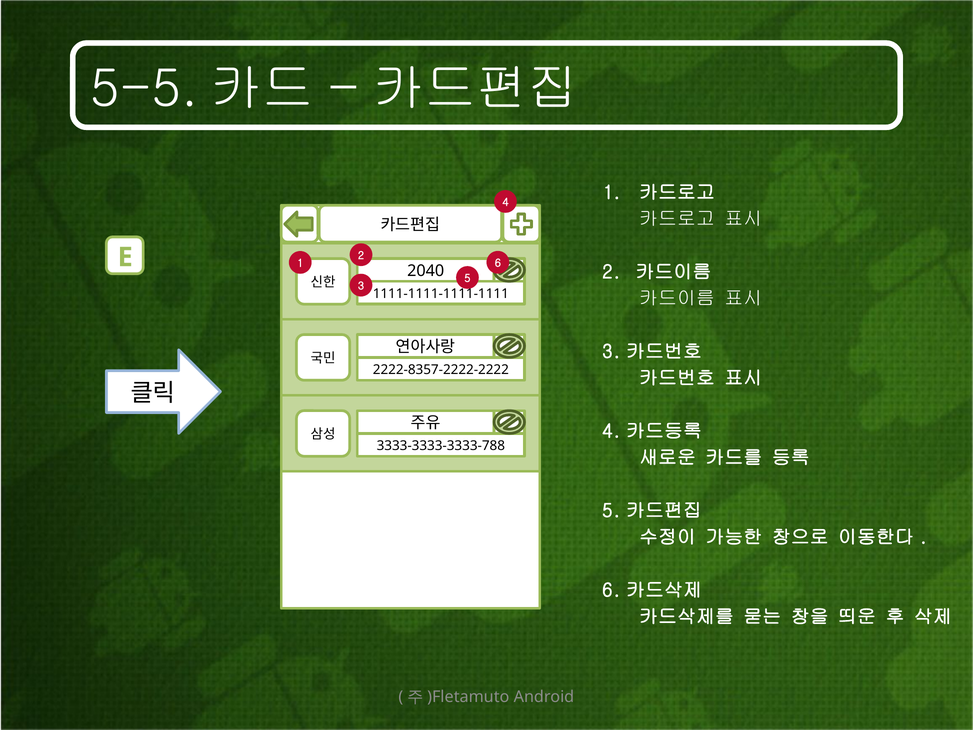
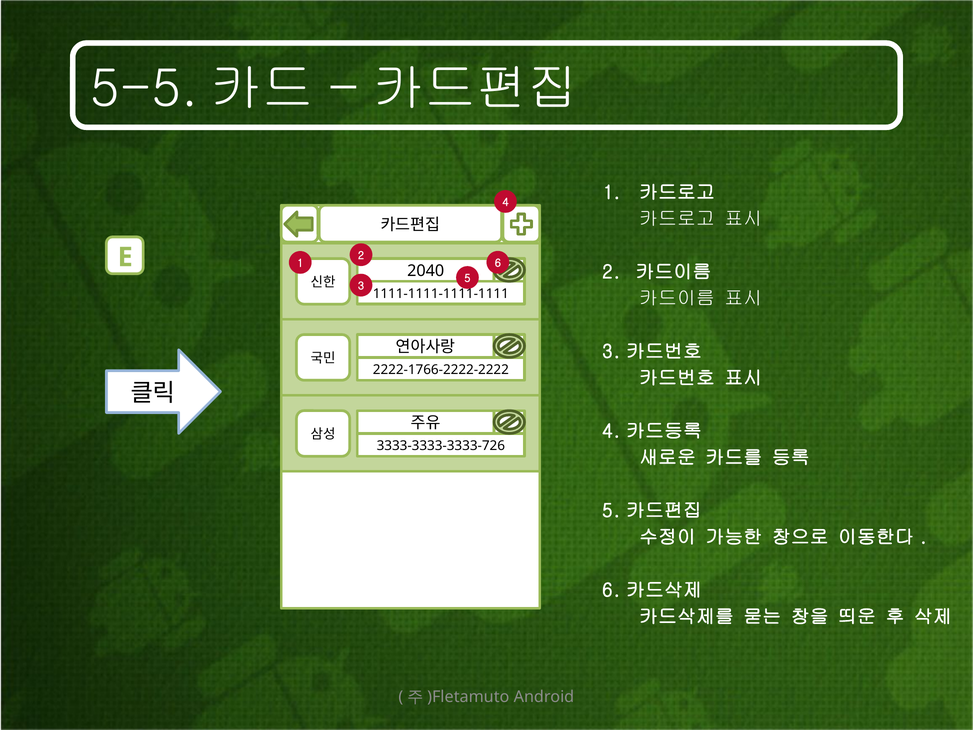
2222-8357-2222-2222: 2222-8357-2222-2222 -> 2222-1766-2222-2222 (441, 370)
3333-3333-3333-788: 3333-3333-3333-788 -> 3333-3333-3333-726 (441, 446)
